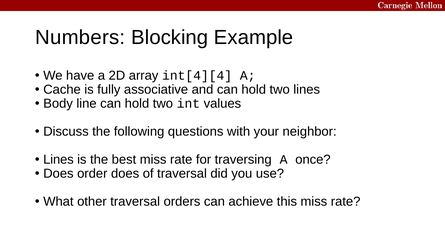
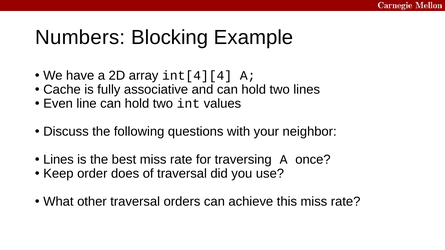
Body: Body -> Even (58, 104)
Does: Does -> Keep (58, 174)
